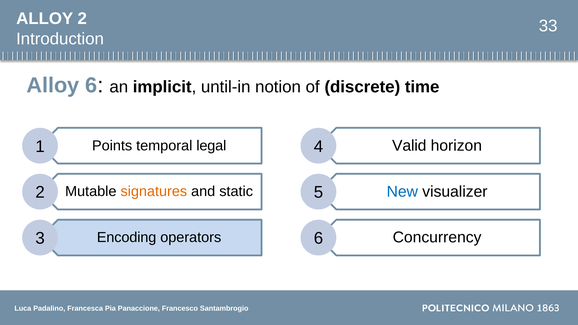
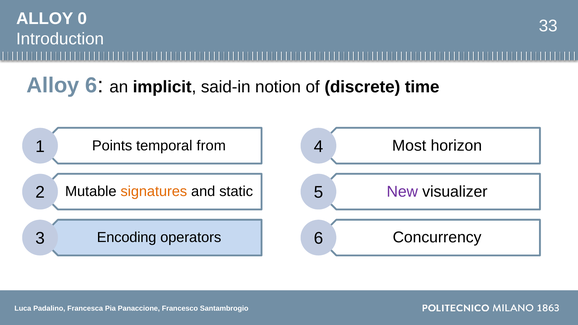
ALLOY 2: 2 -> 0 (82, 18)
until-in: until-in -> said-in (226, 87)
Valid: Valid -> Most (409, 146)
legal: legal -> from (211, 146)
New colour: blue -> purple (402, 192)
